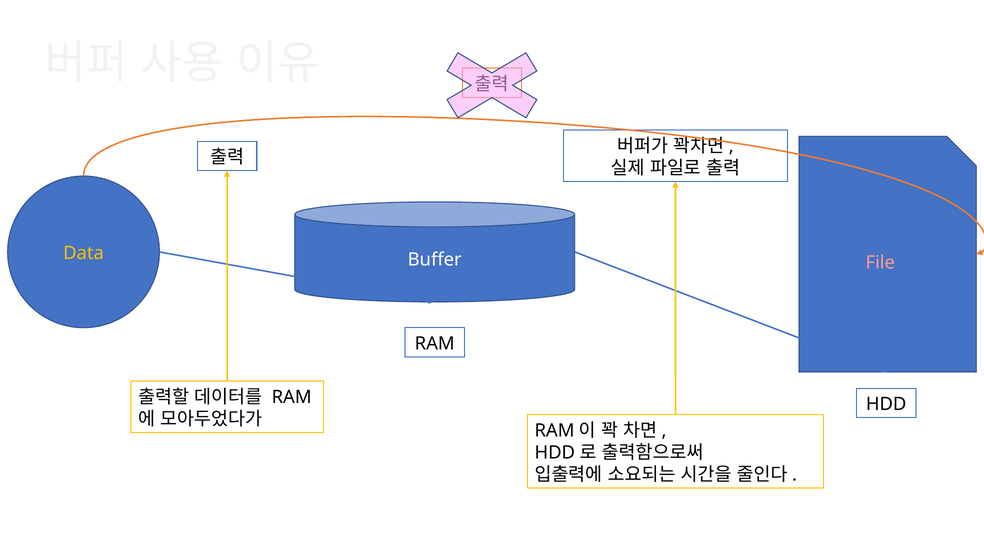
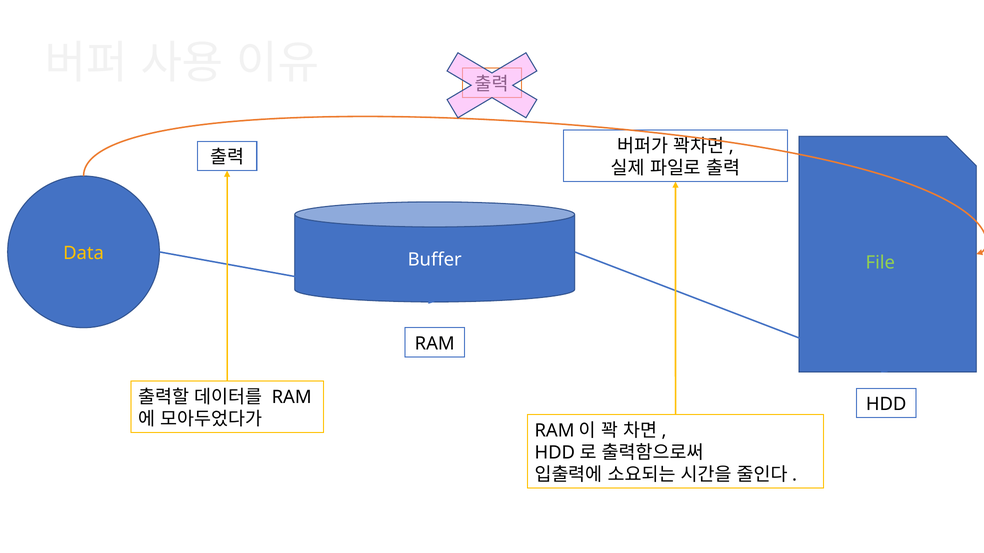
File colour: pink -> light green (880, 263)
